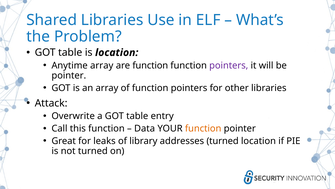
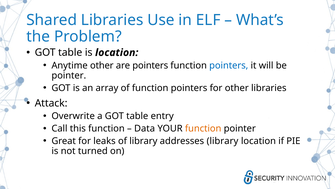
Anytime array: array -> other (102, 65)
are function: function -> pointers (150, 65)
pointers colour: purple -> blue (229, 65)
addresses turned: turned -> library (222, 141)
